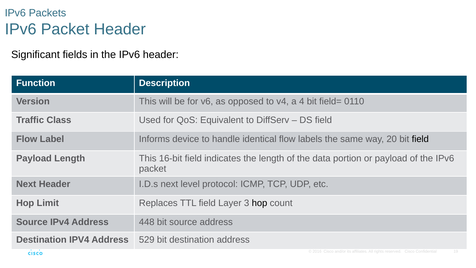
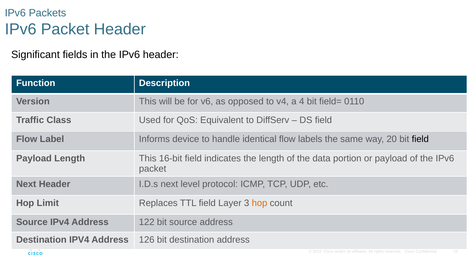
hop colour: black -> orange (260, 203)
448: 448 -> 122 (147, 222)
529: 529 -> 126 (147, 239)
